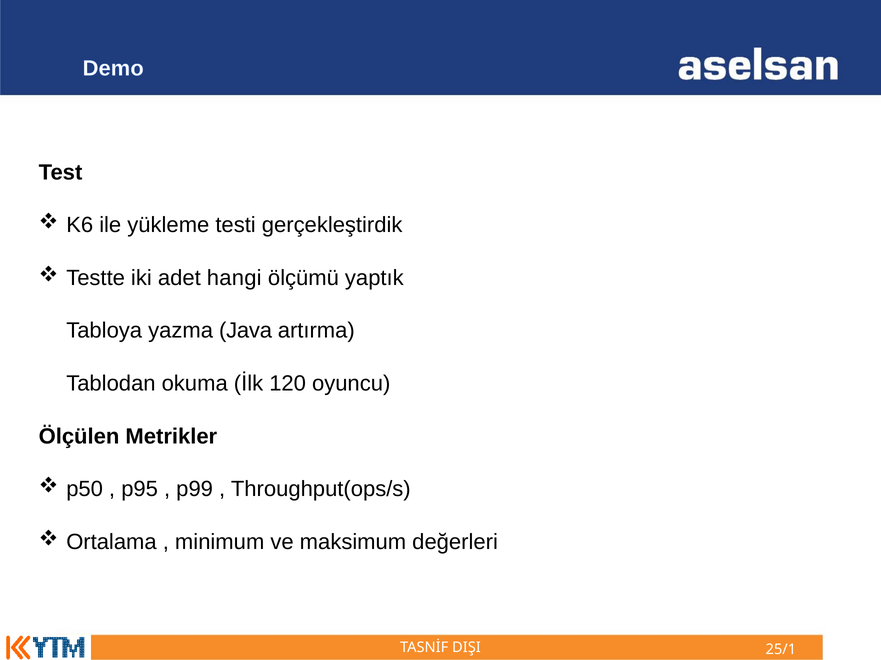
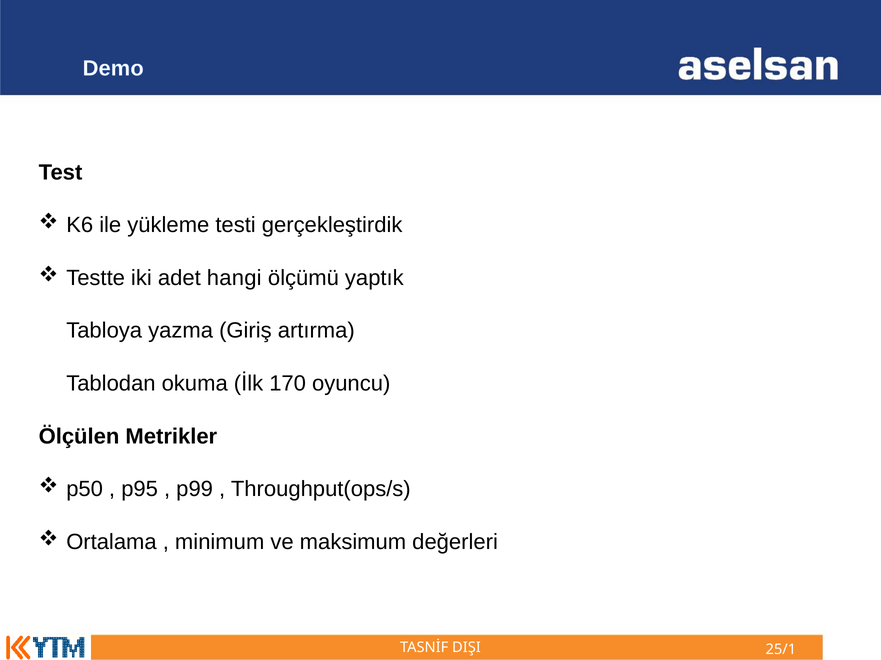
Java: Java -> Giriş (245, 331)
120: 120 -> 170 (288, 384)
